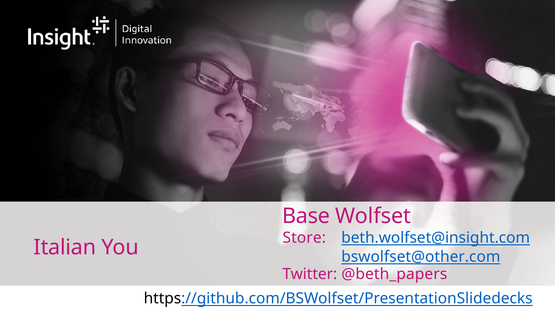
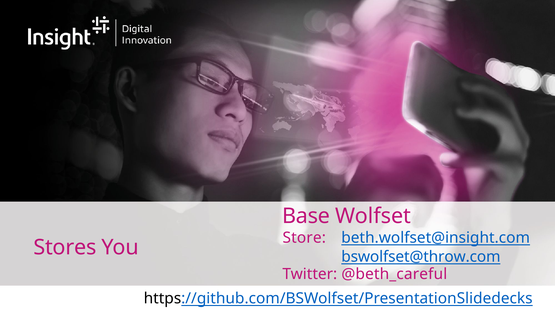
Italian: Italian -> Stores (65, 247)
bswolfset@other.com: bswolfset@other.com -> bswolfset@throw.com (421, 257)
@beth_papers: @beth_papers -> @beth_careful (394, 274)
